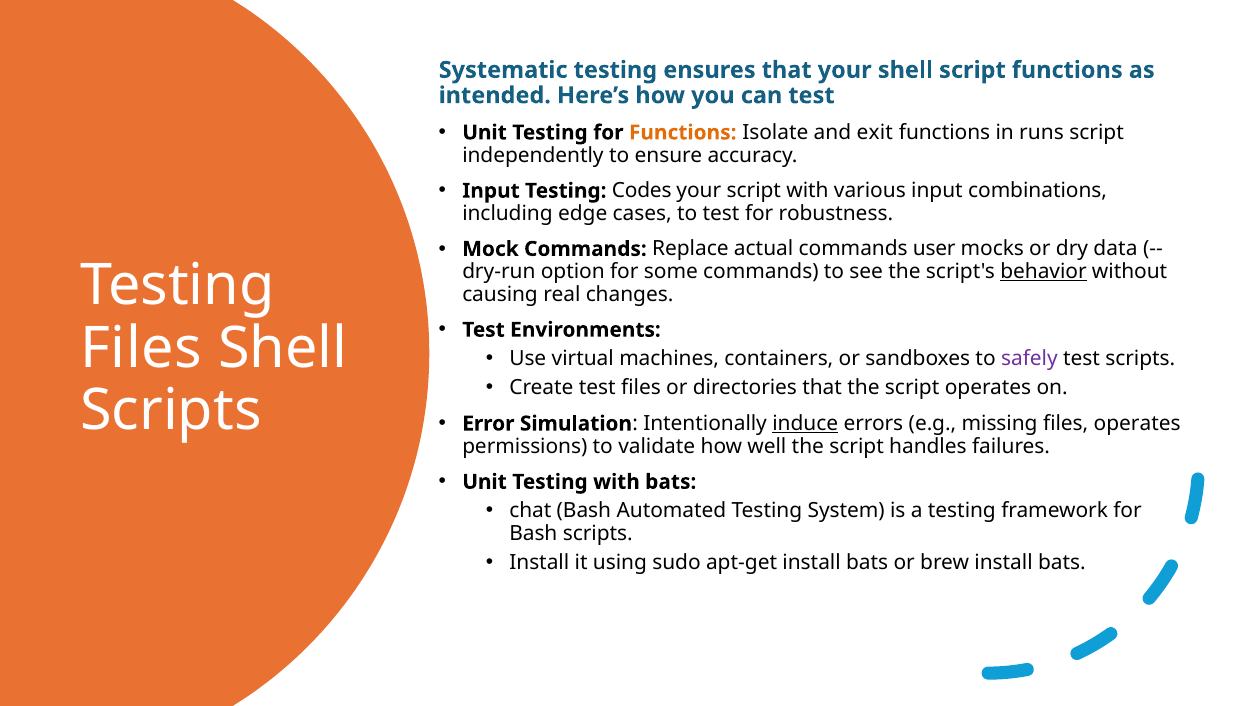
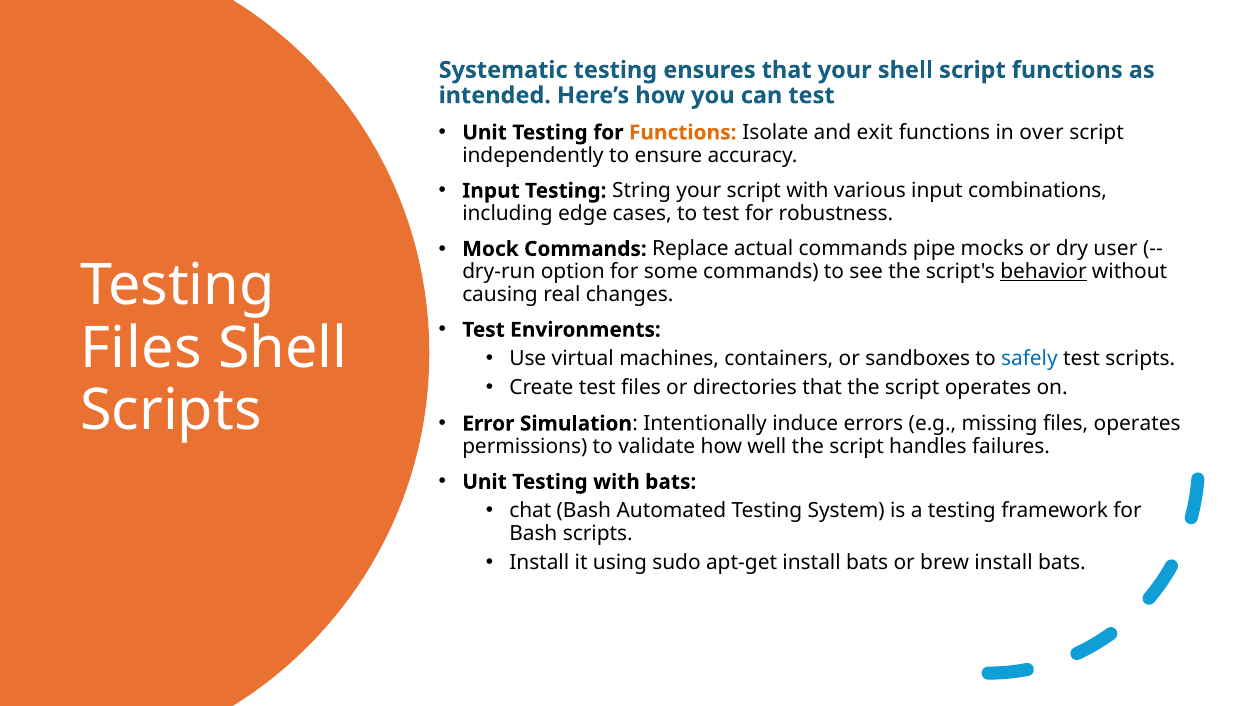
runs: runs -> over (1042, 133)
Codes: Codes -> String (642, 191)
user: user -> pipe (934, 249)
data: data -> user (1115, 249)
safely colour: purple -> blue (1029, 359)
induce underline: present -> none (805, 424)
